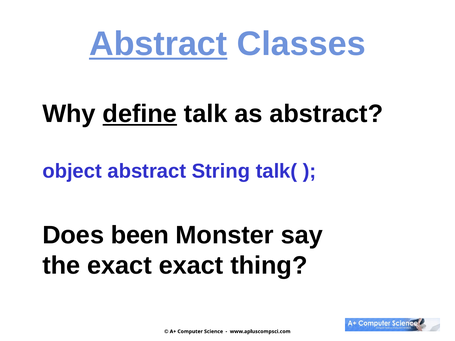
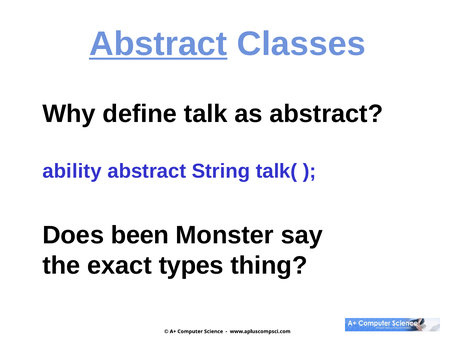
define underline: present -> none (140, 114)
object: object -> ability (72, 171)
exact exact: exact -> types (191, 266)
